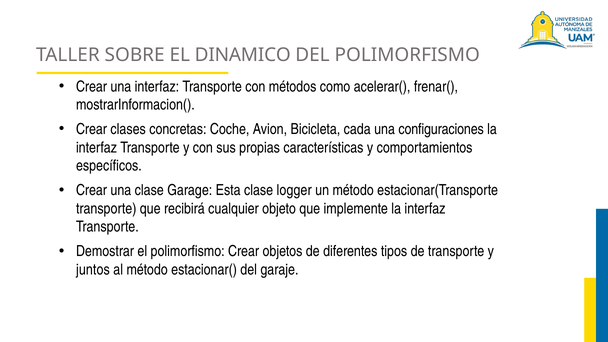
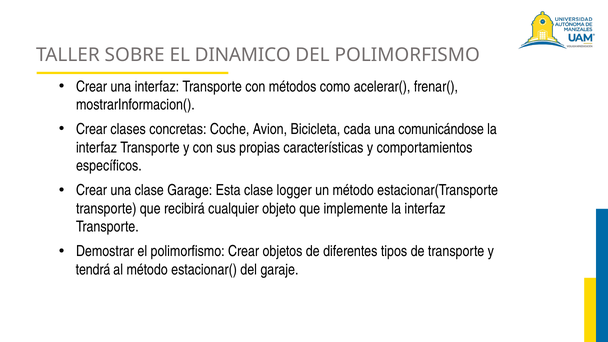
configuraciones: configuraciones -> comunicándose (441, 129)
juntos: juntos -> tendrá (93, 270)
